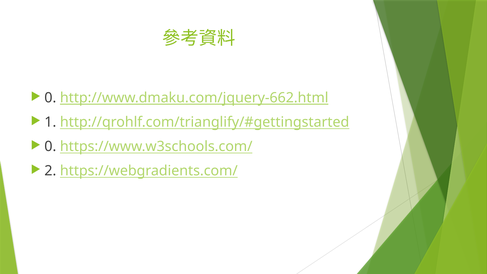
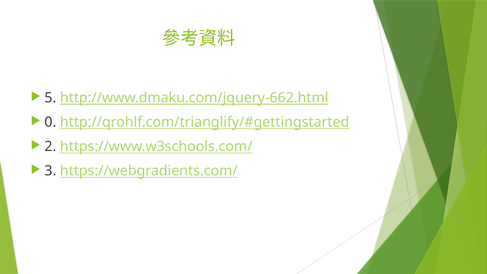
0: 0 -> 5 (50, 98)
1: 1 -> 0 (50, 122)
0: 0 -> 2 (50, 146)
2: 2 -> 3 (50, 171)
